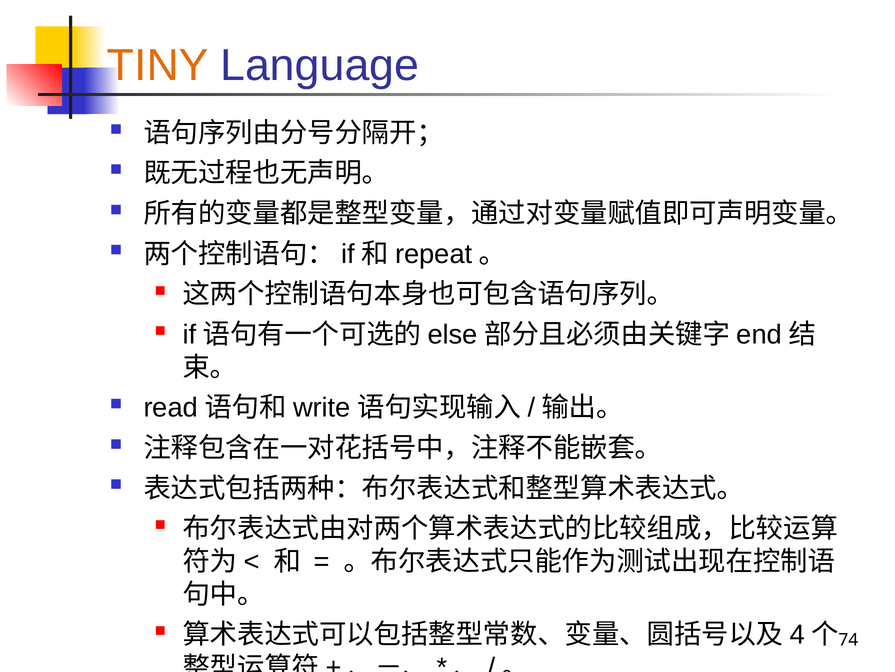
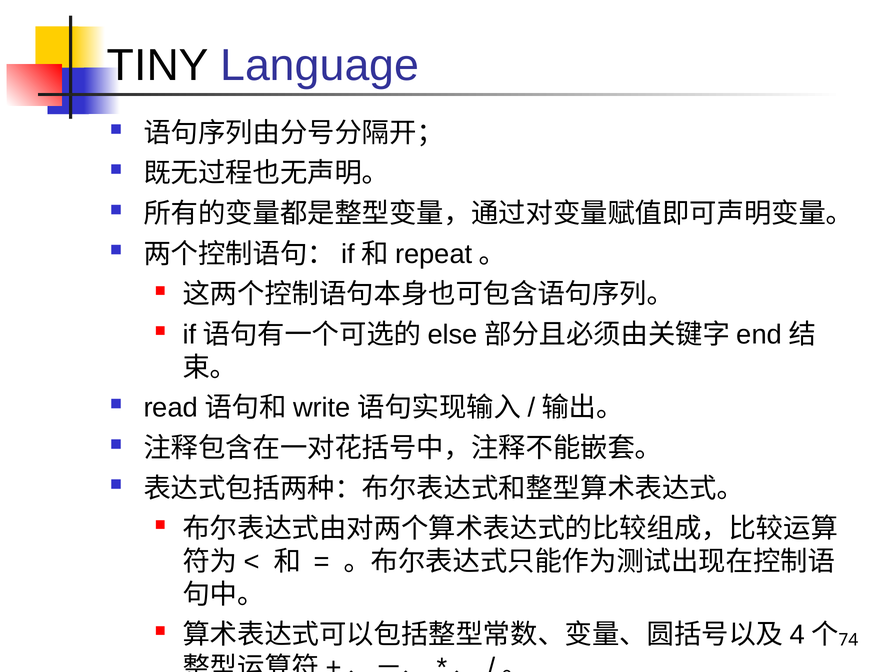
TINY colour: orange -> black (158, 65)
